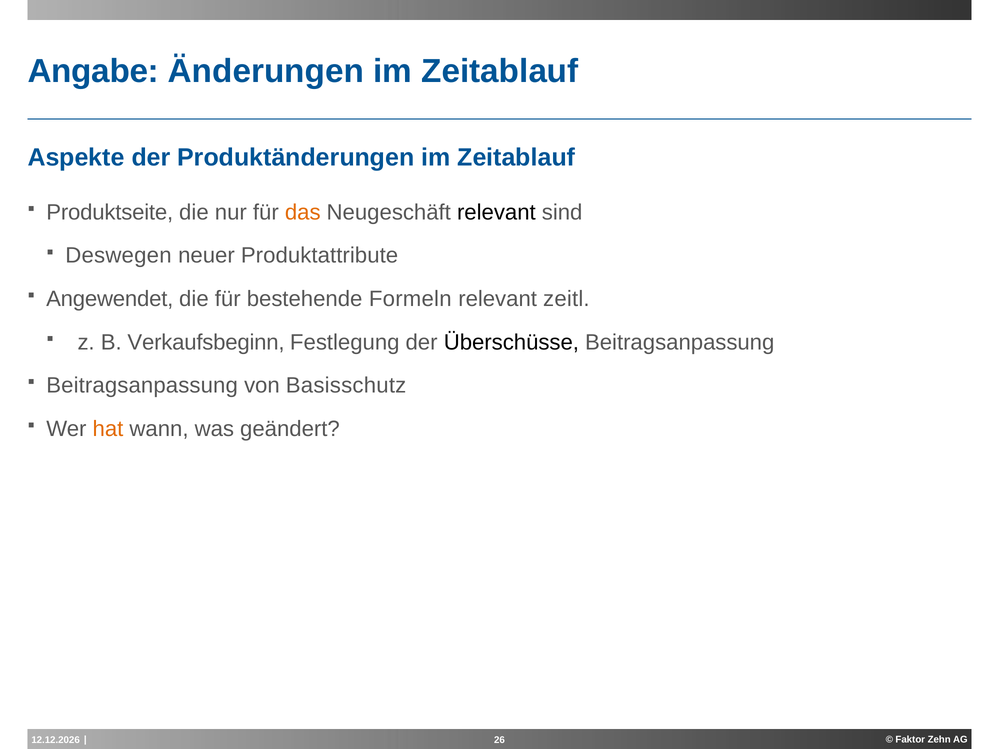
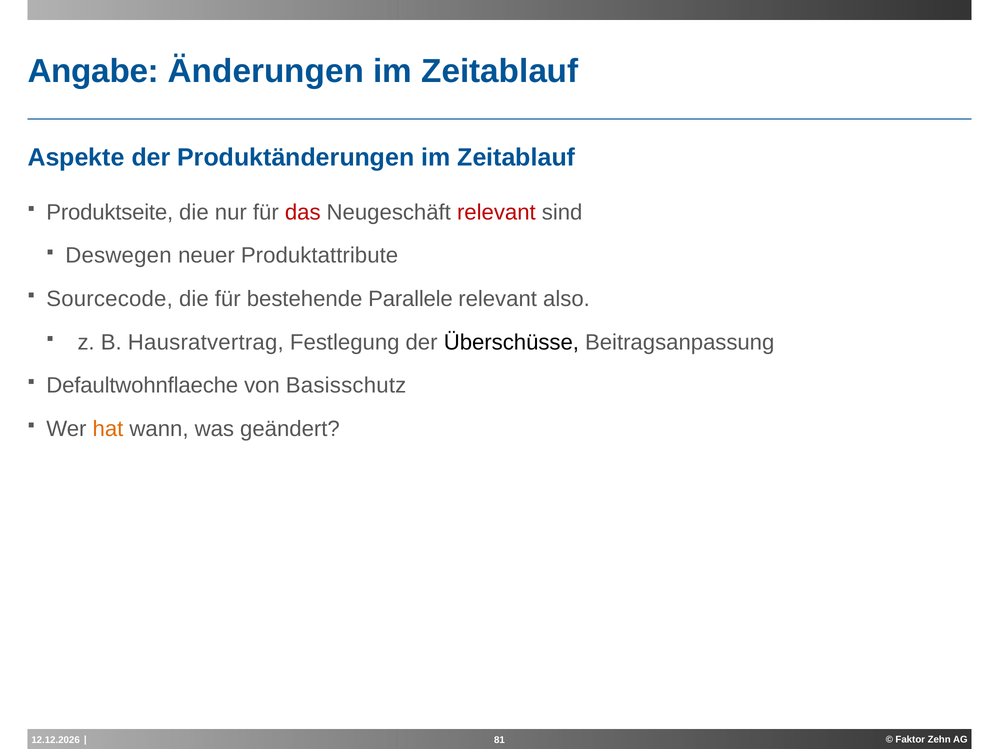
das colour: orange -> red (303, 212)
relevant colour: black -> red (496, 212)
Angewendet: Angewendet -> Sourcecode (110, 299)
Formeln: Formeln -> Parallele (410, 299)
zeitl: zeitl -> also (566, 299)
Verkaufsbeginn: Verkaufsbeginn -> Hausratvertrag (206, 342)
Beitragsanpassung: Beitragsanpassung -> Defaultwohnflaeche (142, 386)
26: 26 -> 81 (499, 740)
